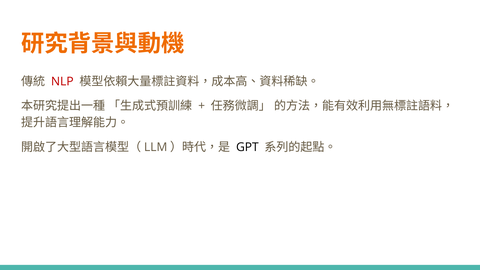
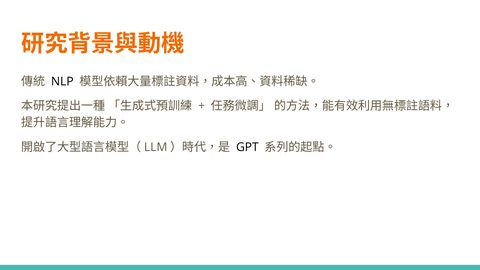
NLP colour: red -> black (62, 81)
